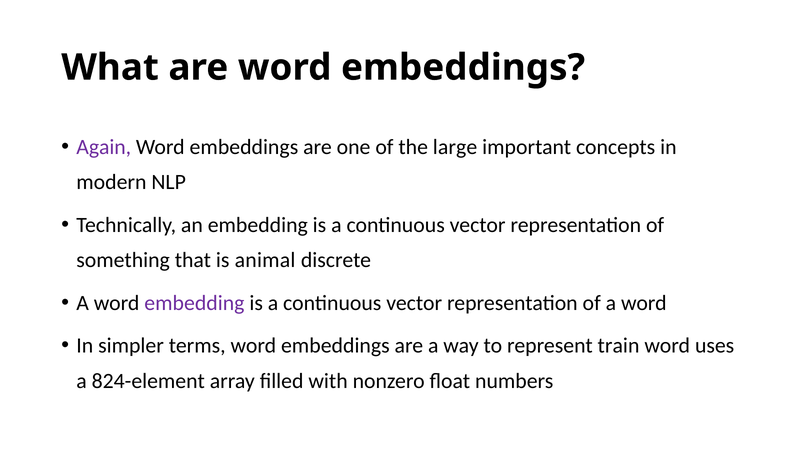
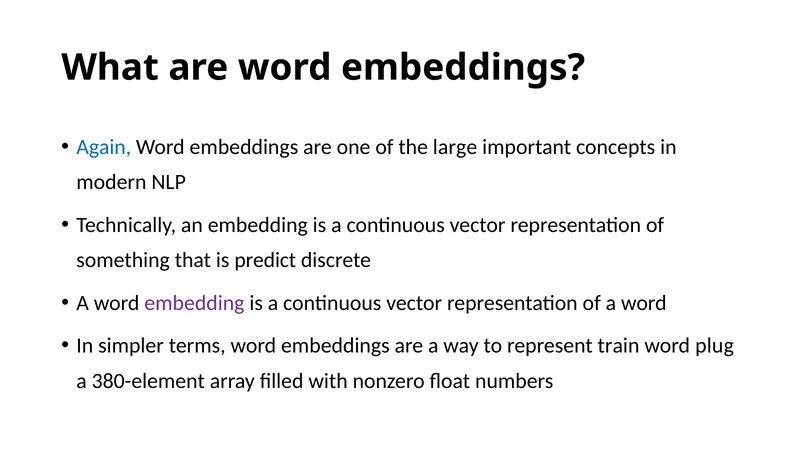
Again colour: purple -> blue (104, 147)
animal: animal -> predict (265, 260)
uses: uses -> plug (714, 346)
824-element: 824-element -> 380-element (148, 381)
